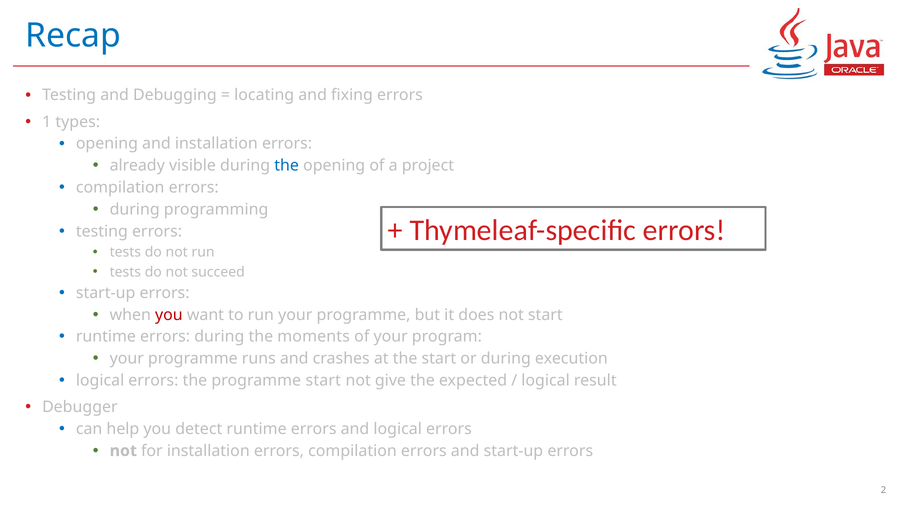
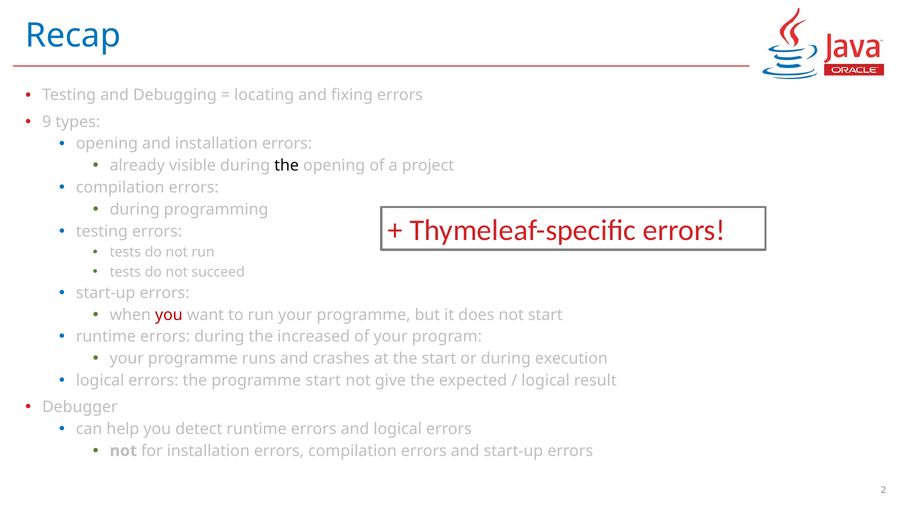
1: 1 -> 9 (47, 122)
the colour: blue -> black (287, 166)
moments: moments -> increased (314, 337)
